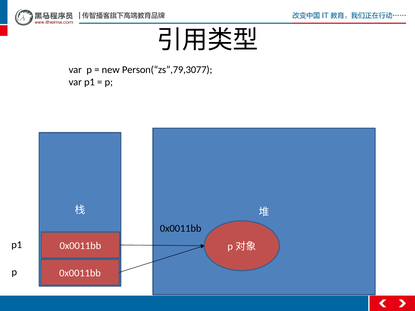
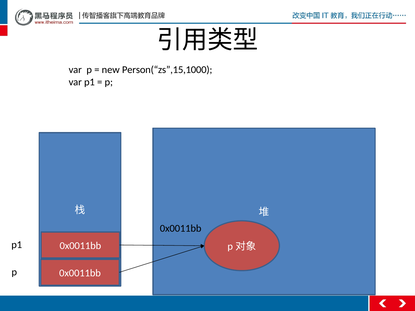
Person(“zs”,79,3077: Person(“zs”,79,3077 -> Person(“zs”,15,1000 (167, 70)
